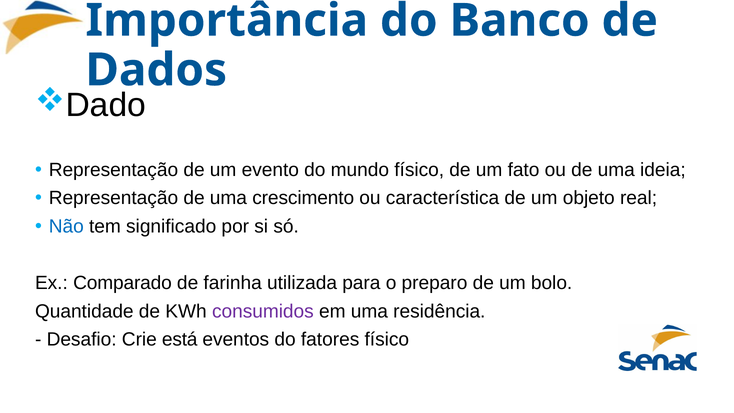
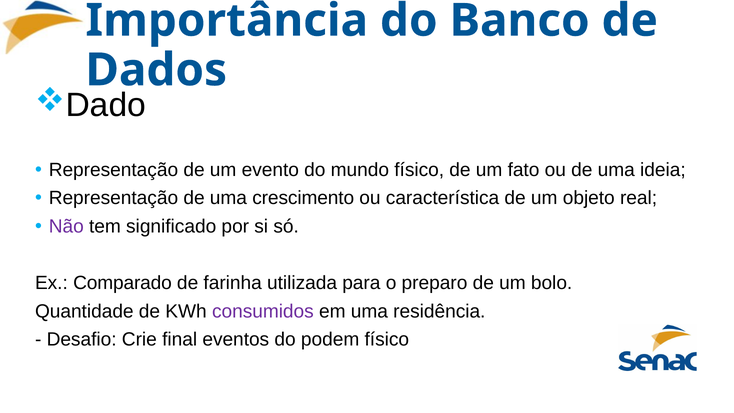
Não colour: blue -> purple (66, 226)
está: está -> final (180, 340)
fatores: fatores -> podem (330, 340)
